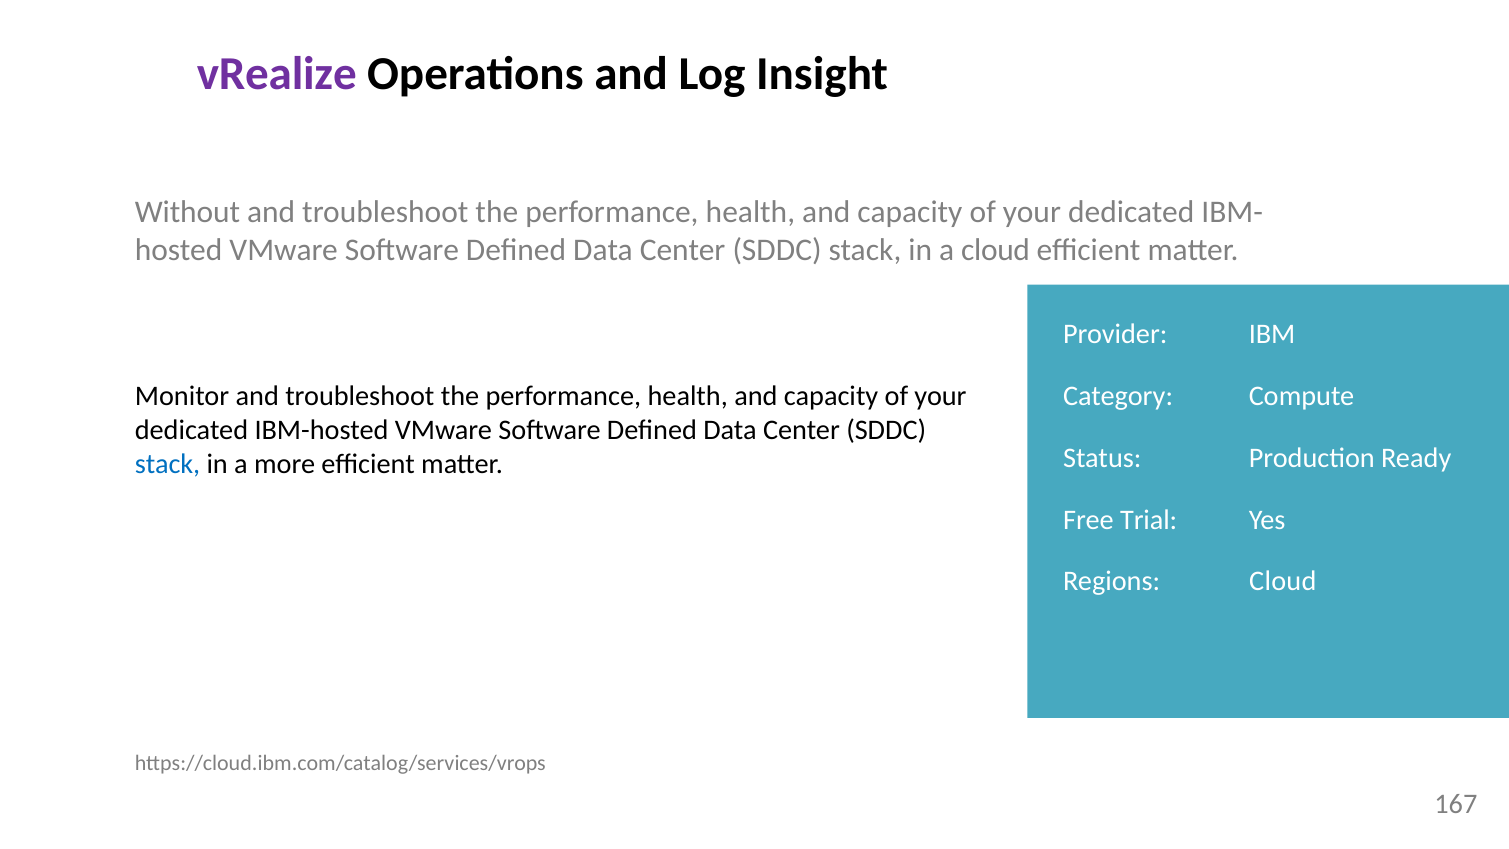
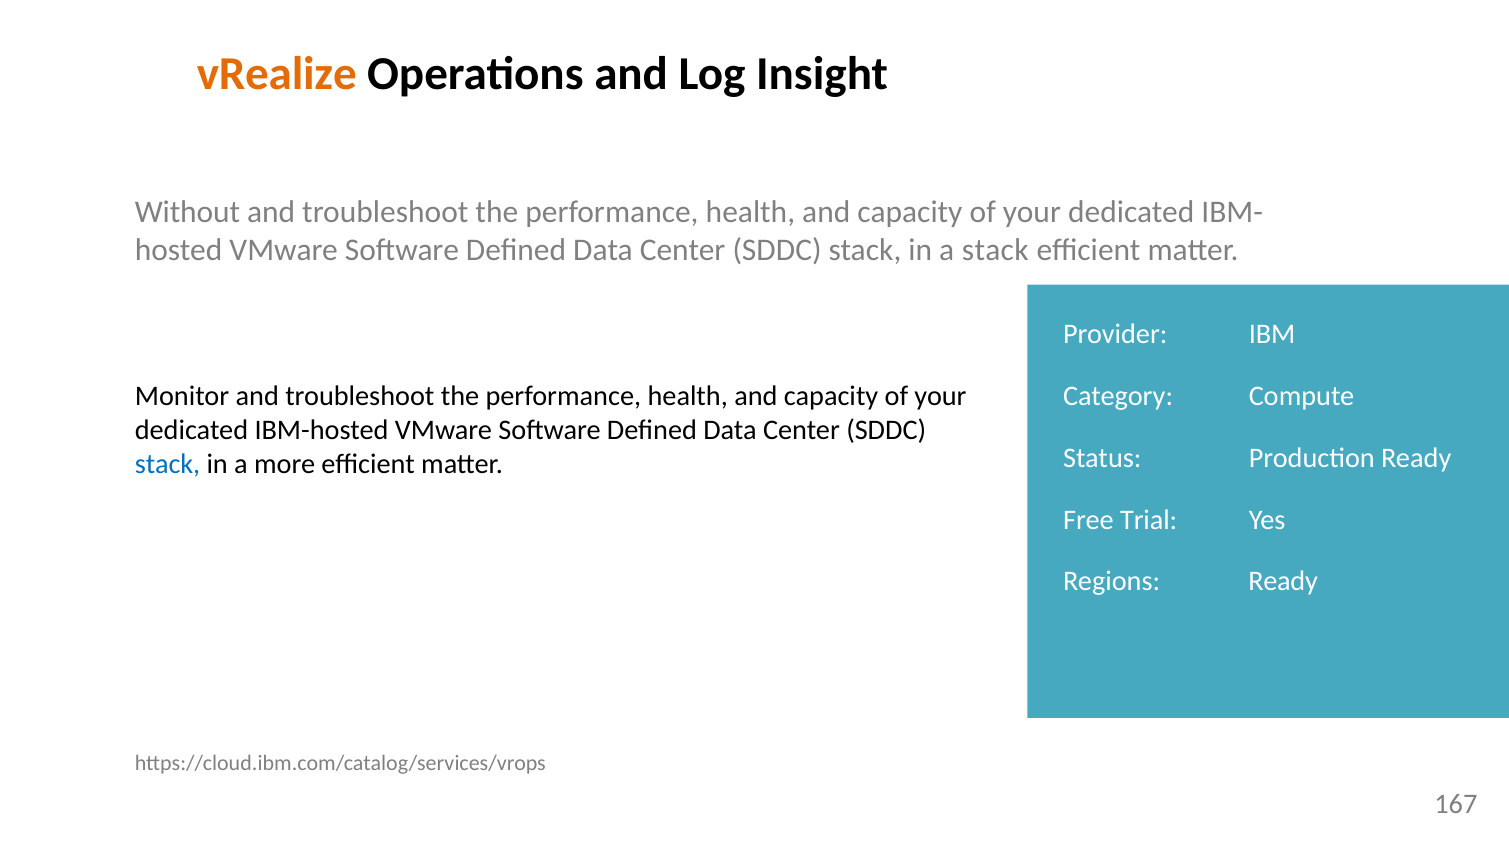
vRealize colour: purple -> orange (277, 74)
a cloud: cloud -> stack (995, 250)
Regions Cloud: Cloud -> Ready (1283, 581)
